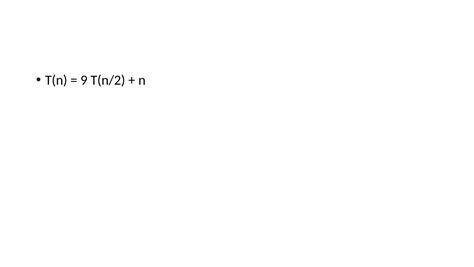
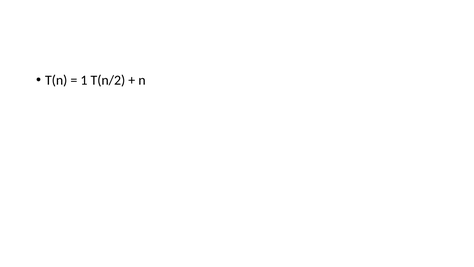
9: 9 -> 1 (84, 80)
